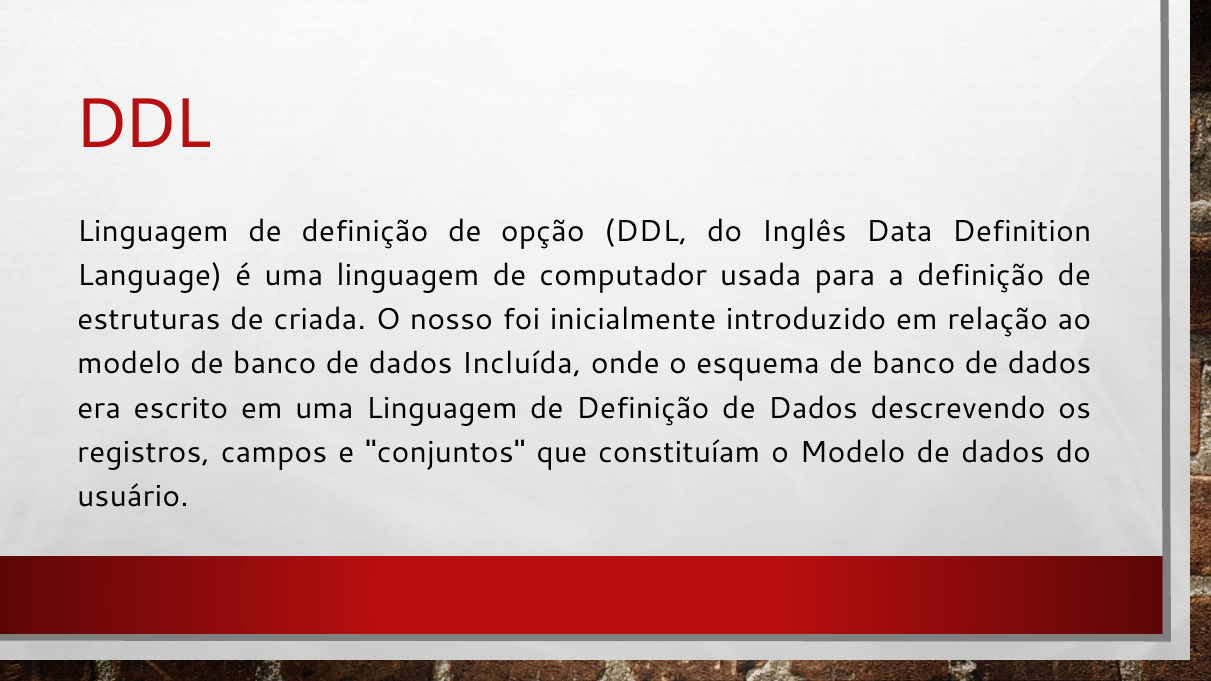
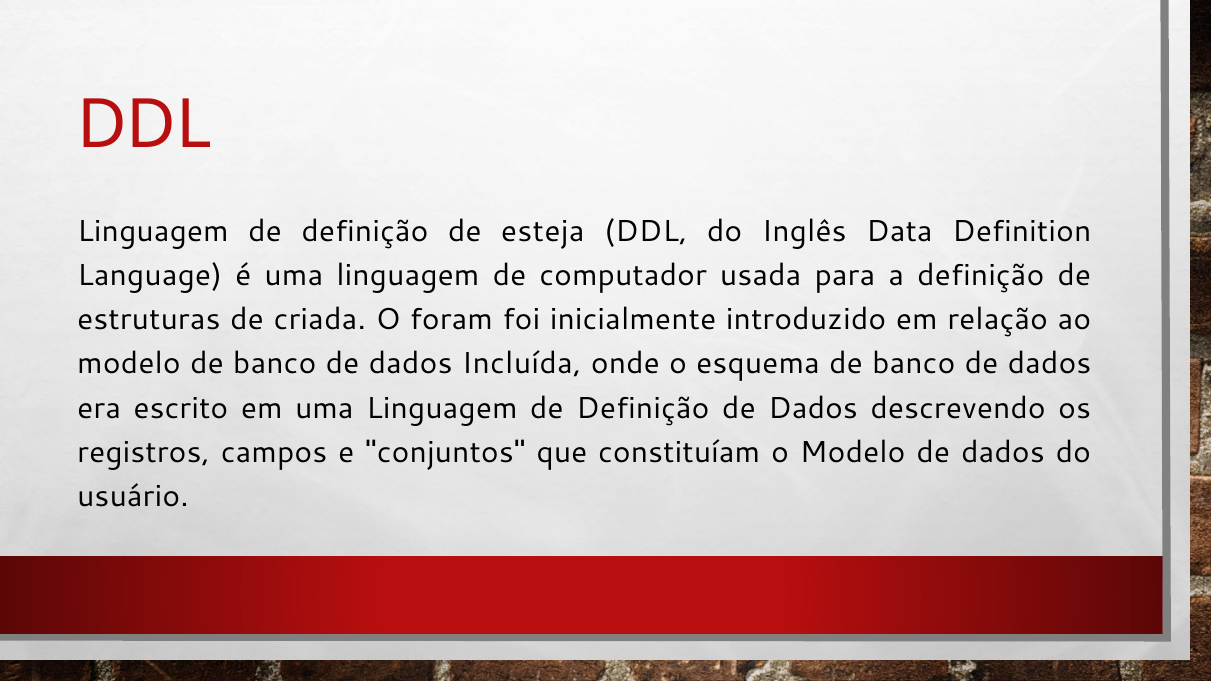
opção: opção -> esteja (543, 231)
nosso: nosso -> foram (451, 320)
